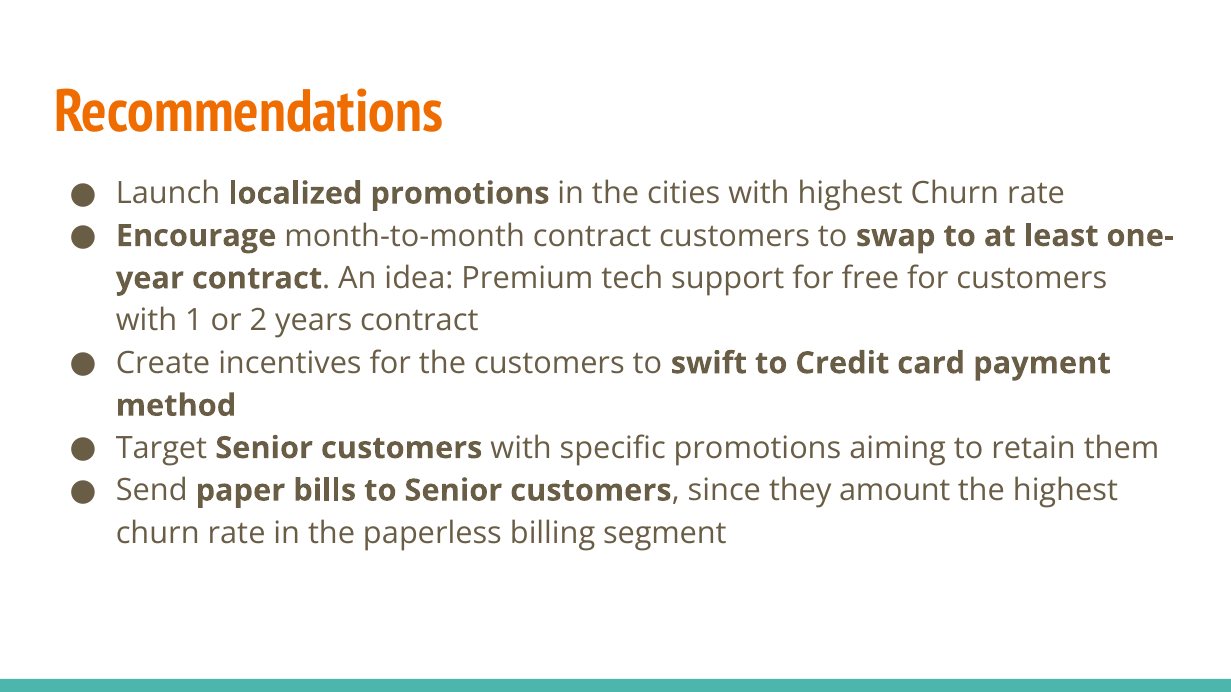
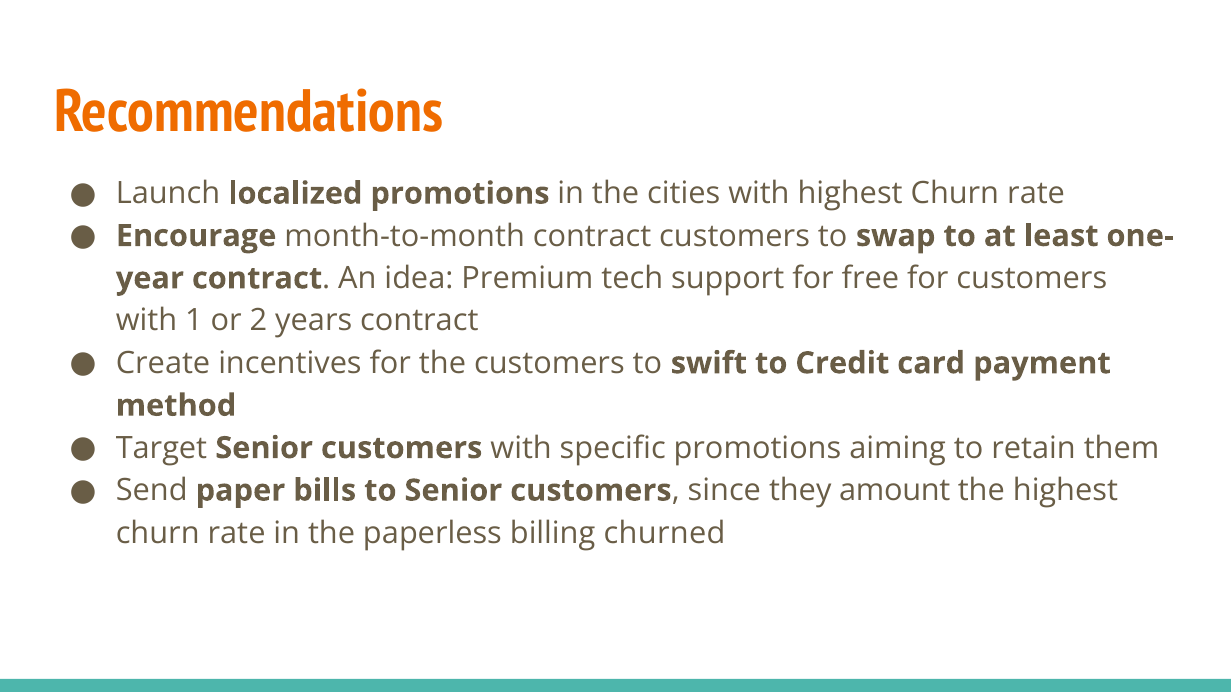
segment: segment -> churned (665, 533)
